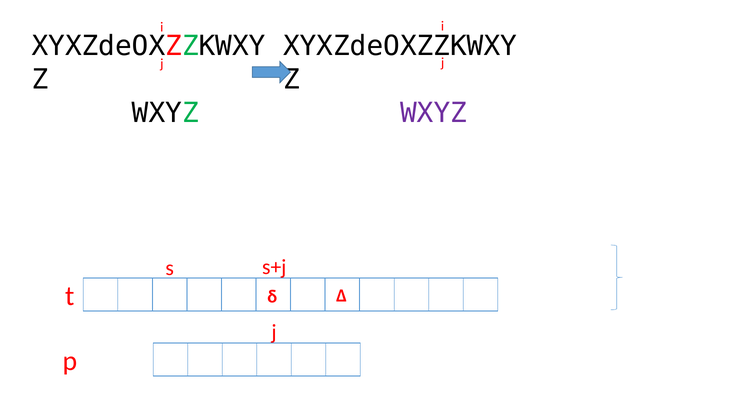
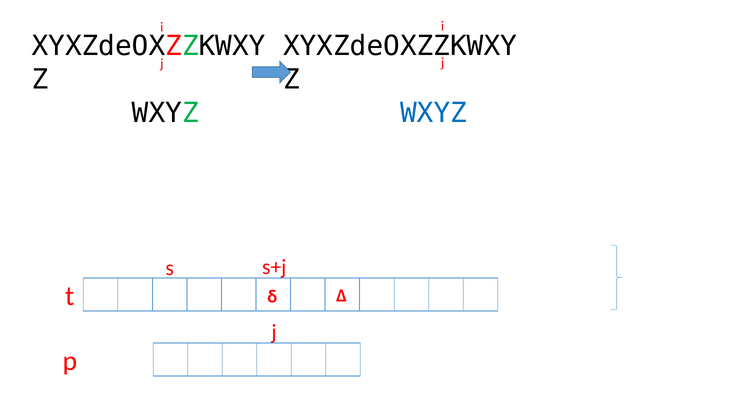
WXYZ colour: purple -> blue (434, 113)
